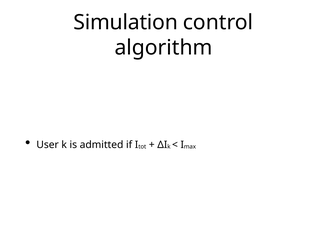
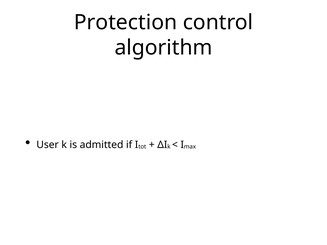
Simulation: Simulation -> Protection (126, 22)
